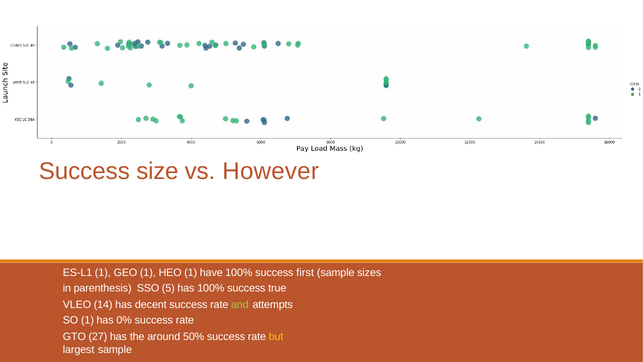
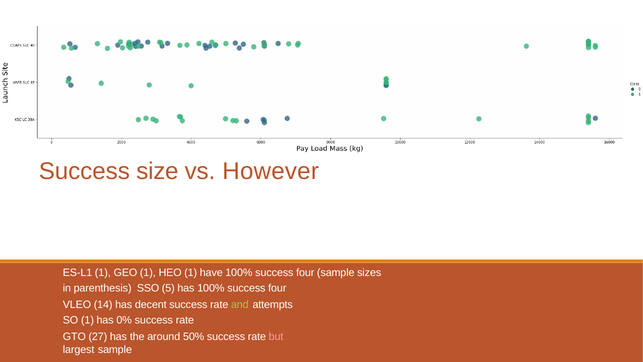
have 100% success first: first -> four (305, 273)
has 100% success true: true -> four (277, 288)
but colour: yellow -> pink (276, 337)
